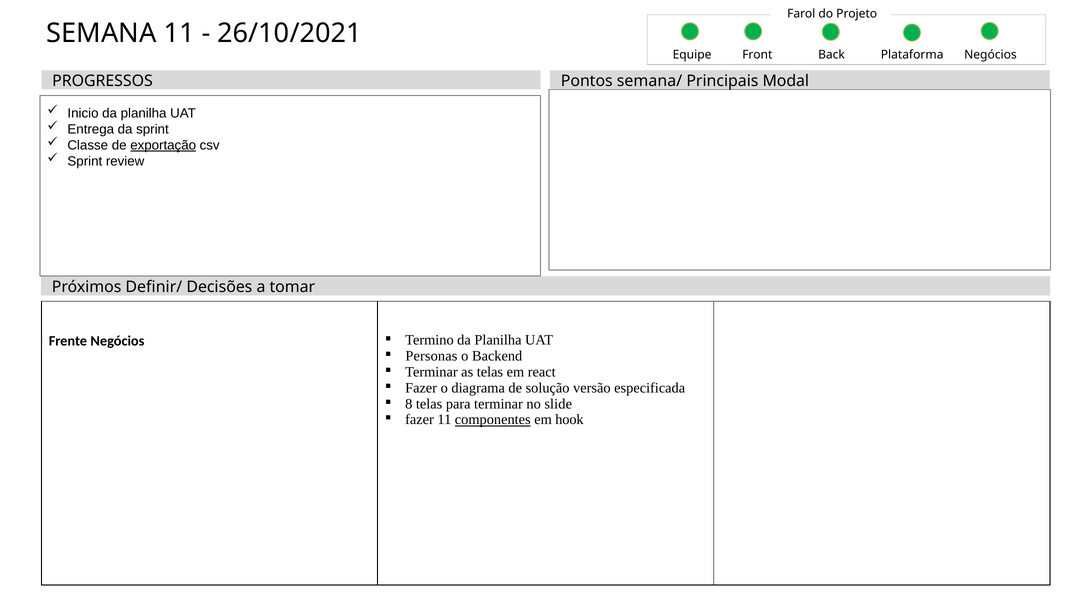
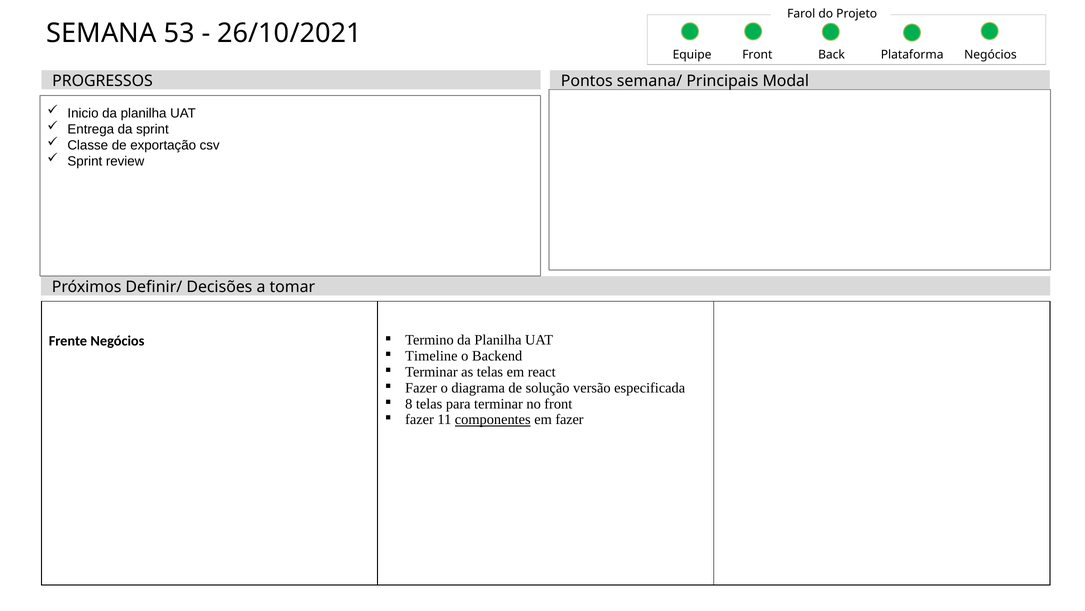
SEMANA 11: 11 -> 53 (179, 33)
exportação underline: present -> none (163, 145)
Personas: Personas -> Timeline (431, 356)
no slide: slide -> front (558, 403)
em hook: hook -> fazer (569, 419)
